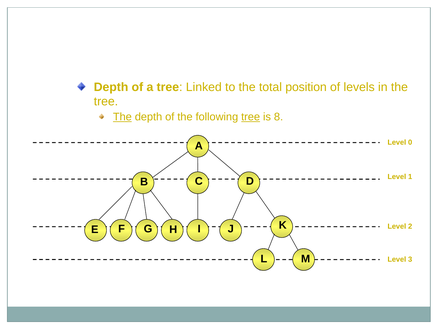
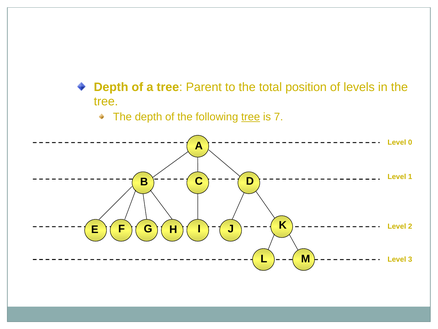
Linked: Linked -> Parent (204, 87)
The underline: present -> none (122, 117)
8: 8 -> 7 (279, 117)
